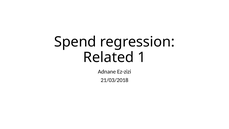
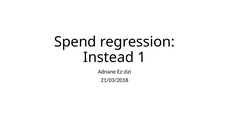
Related: Related -> Instead (109, 57)
